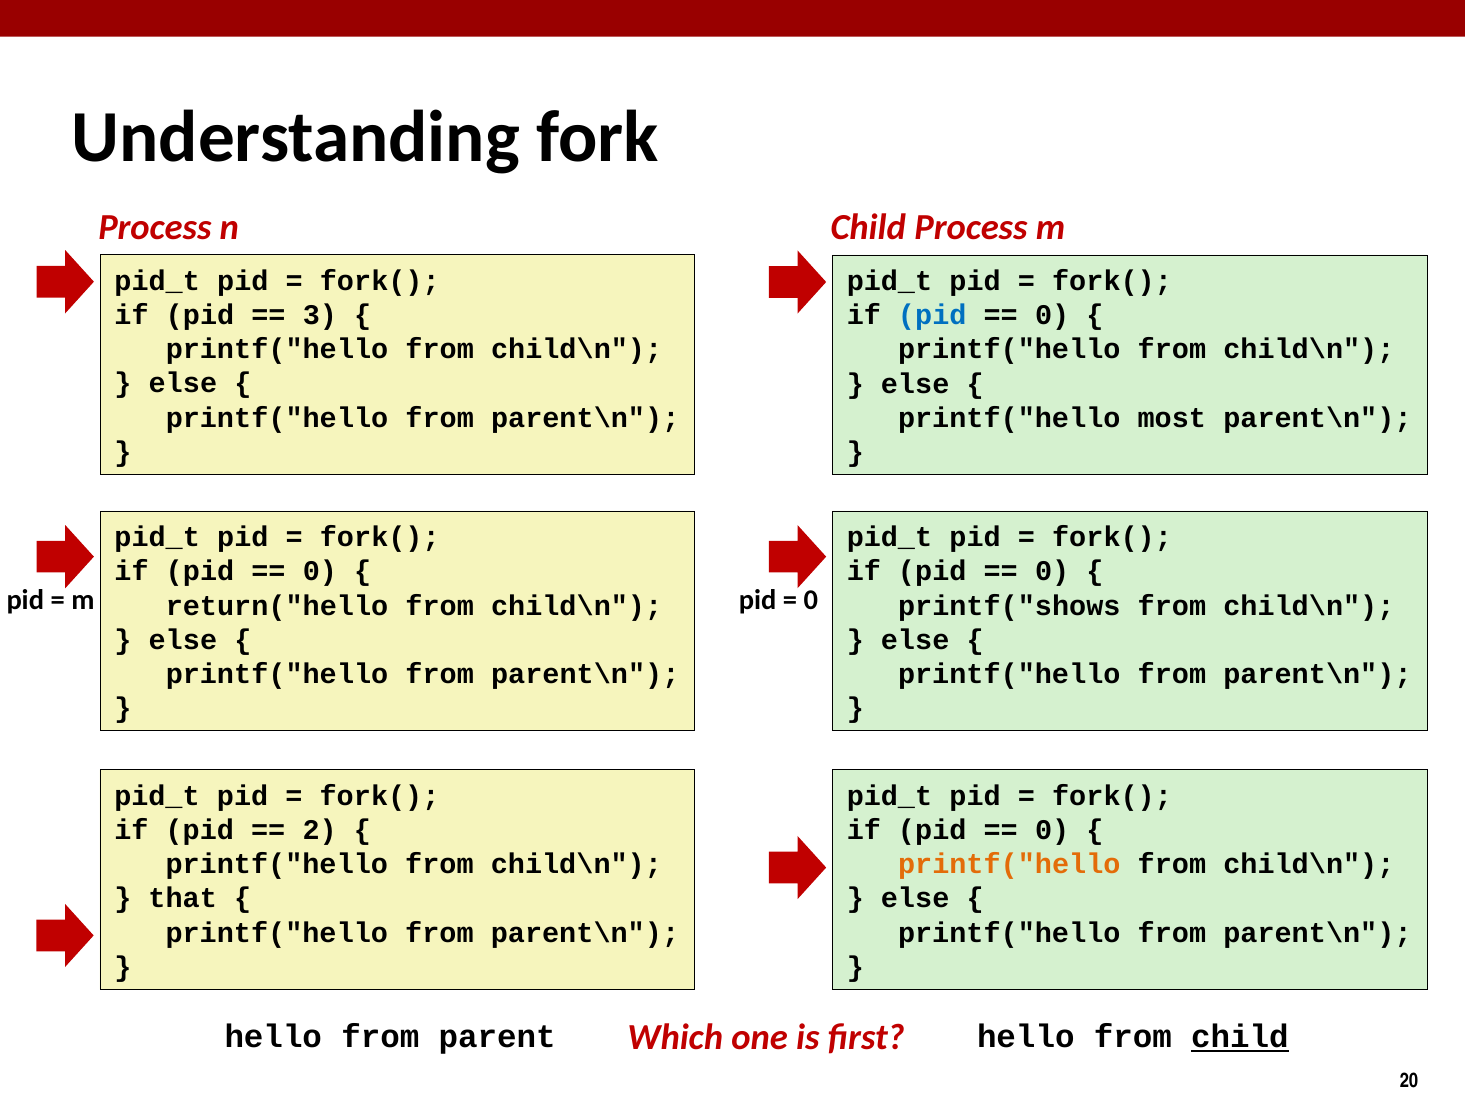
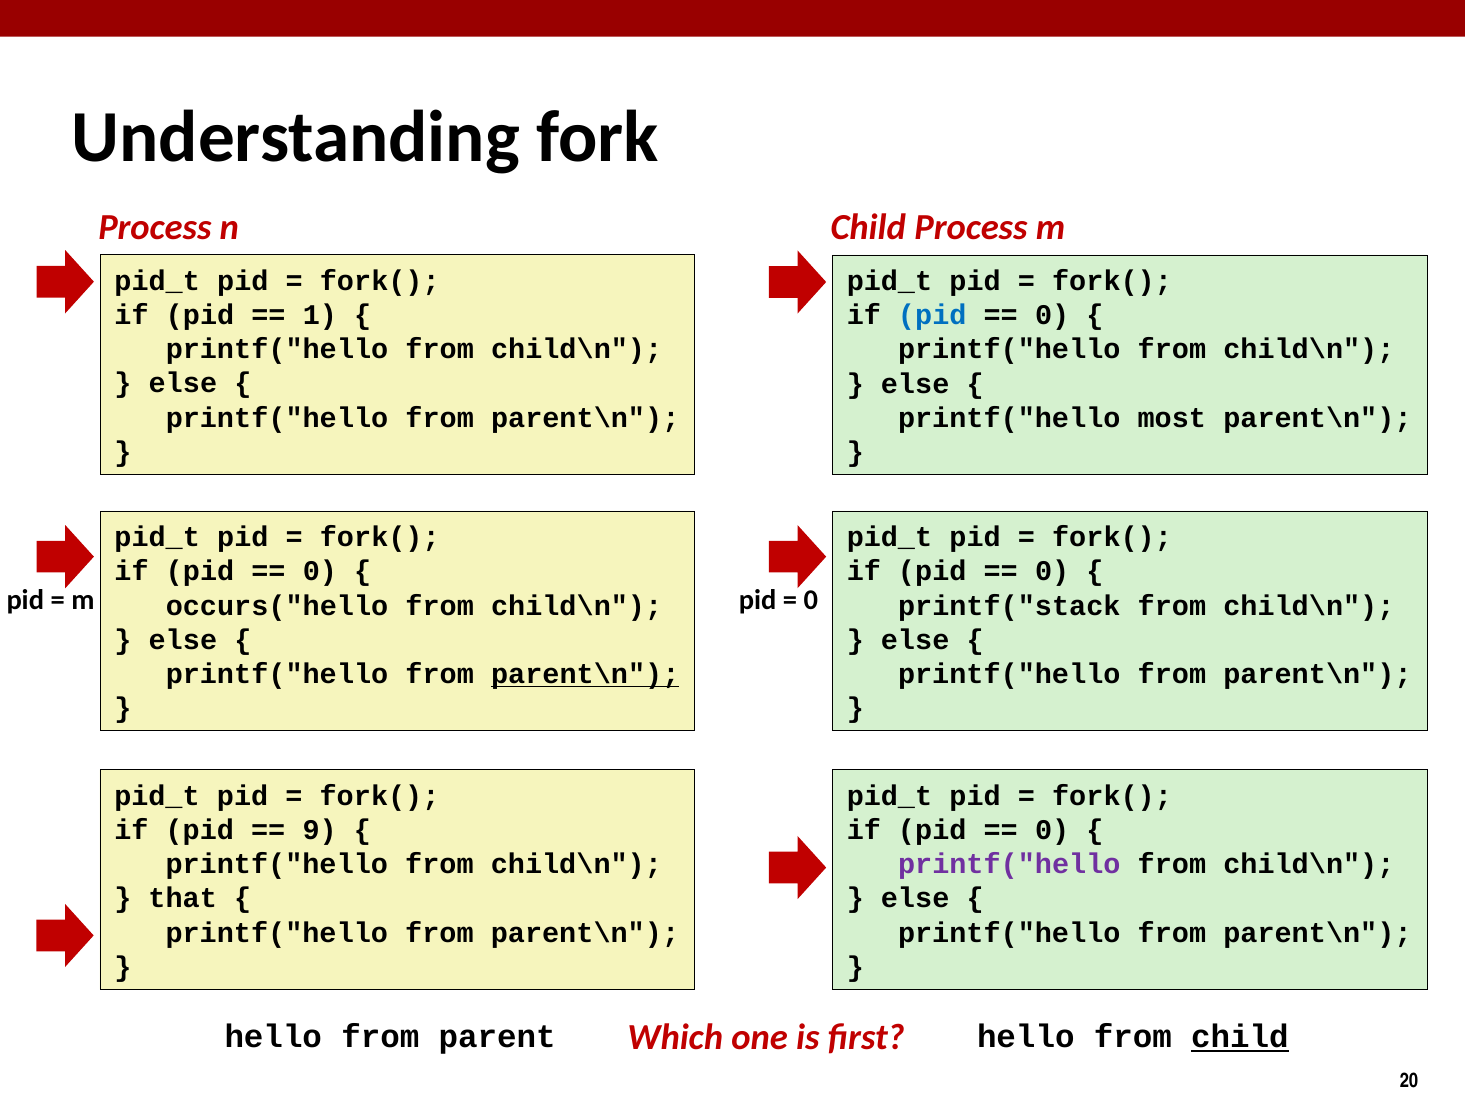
3: 3 -> 1 (320, 315)
return("hello: return("hello -> occurs("hello (277, 606)
printf("shows: printf("shows -> printf("stack (1009, 606)
parent\n underline: none -> present (585, 674)
2: 2 -> 9 (320, 830)
printf("hello colour: orange -> purple (1009, 864)
